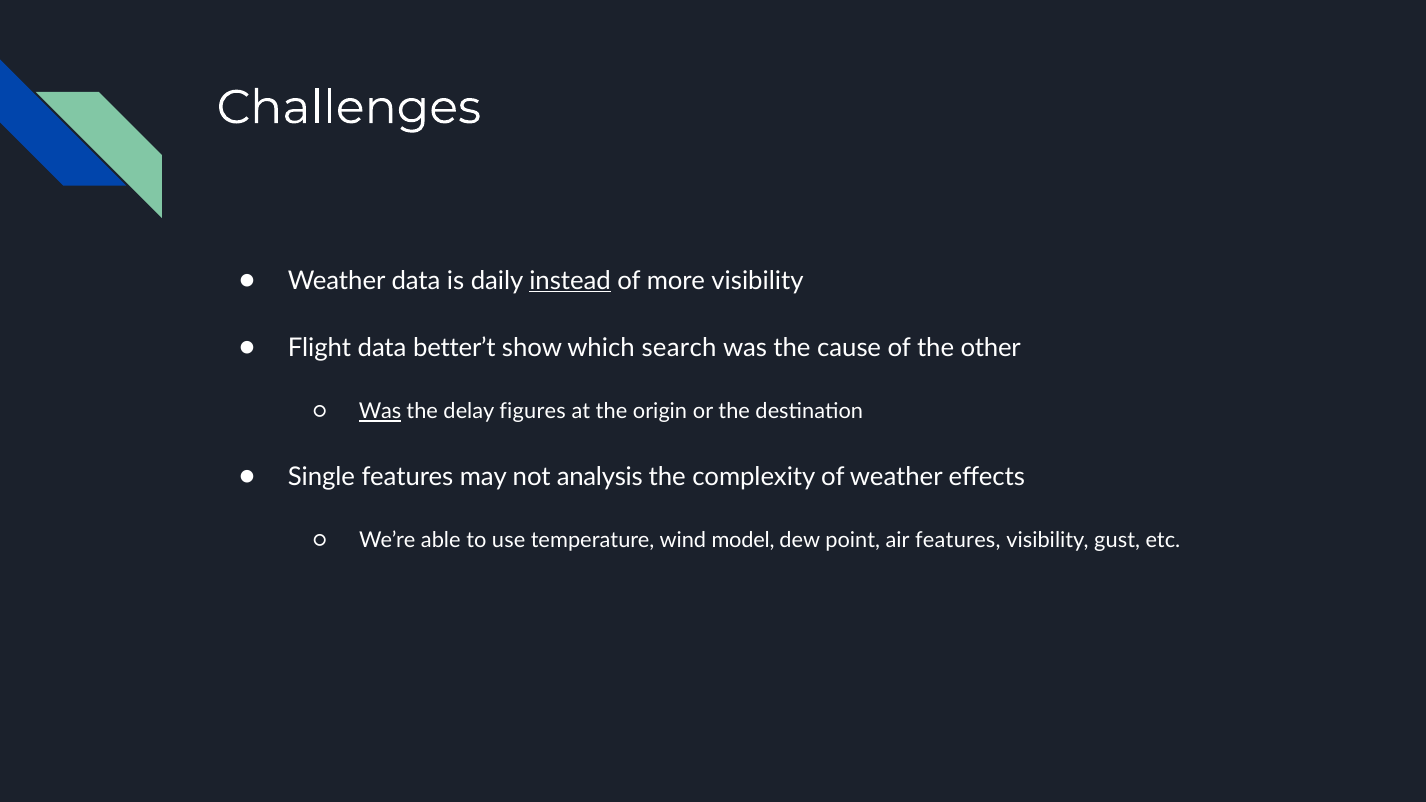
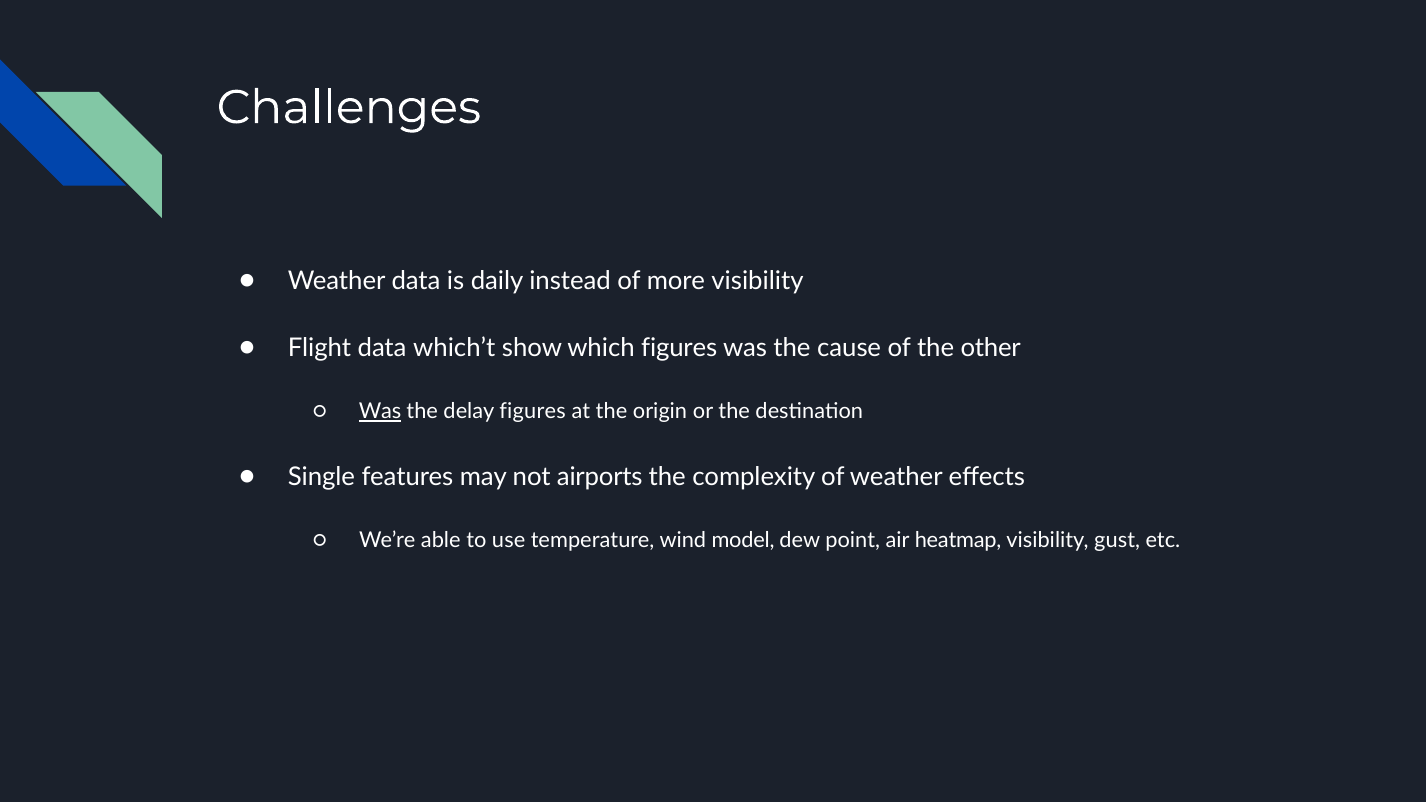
instead underline: present -> none (570, 281)
better’t: better’t -> which’t (454, 348)
which search: search -> figures (679, 348)
analysis: analysis -> airports (600, 477)
air features: features -> heatmap (958, 540)
